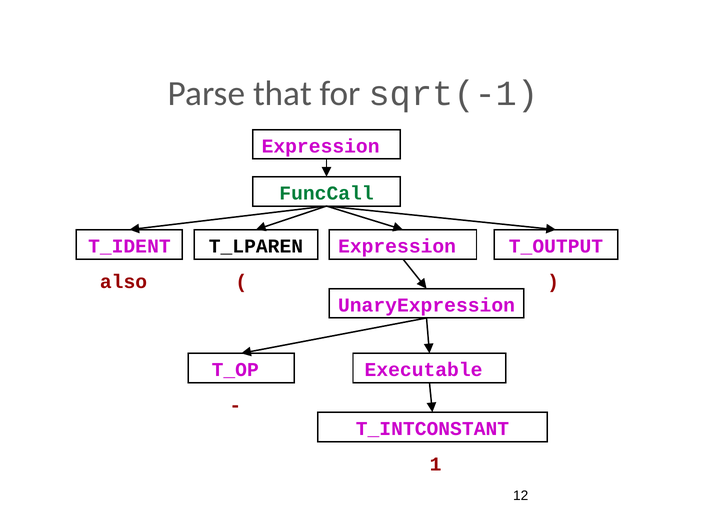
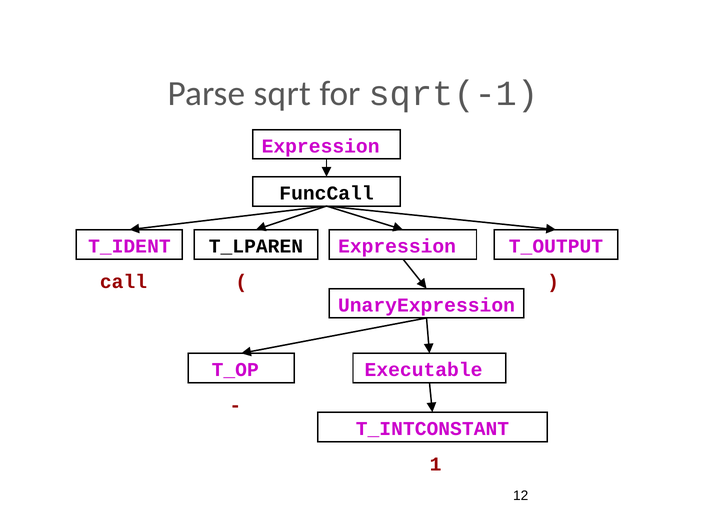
that: that -> sqrt (282, 94)
FuncCall colour: green -> black (327, 193)
also: also -> call (124, 281)
